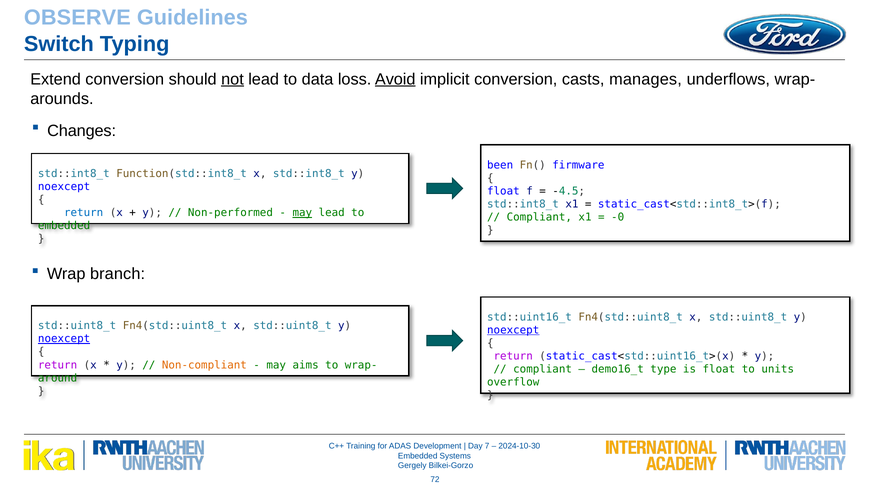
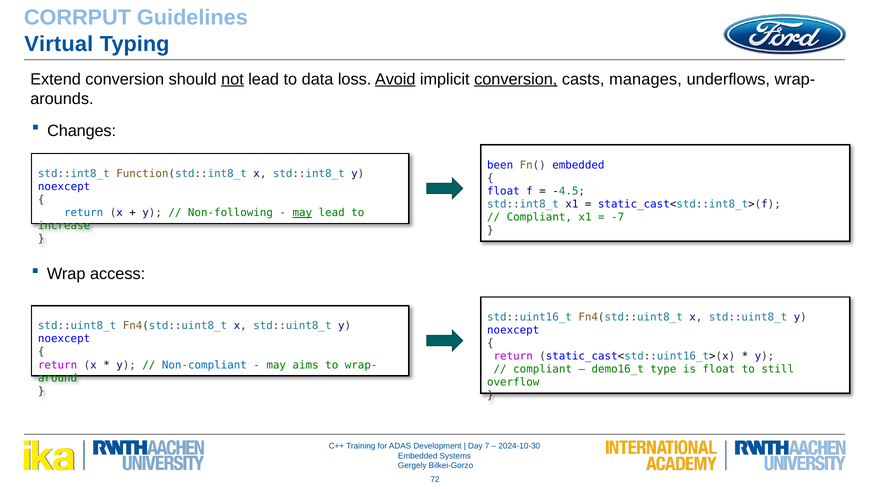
OBSERVE: OBSERVE -> CORRPUT (77, 18)
Switch: Switch -> Virtual (59, 44)
conversion underline: none -> present (516, 79)
Fn( firmware: firmware -> embedded (578, 165)
Non-performed: Non-performed -> Non-following (230, 213)
-0: -0 -> -7 (618, 217)
embedded: embedded -> increase (64, 226)
branch: branch -> access (118, 274)
noexcept underline: present -> none (513, 330)
noexcept underline: present -> none (64, 339)
Non-compliant colour: orange -> blue (204, 365)
units: units -> still (778, 369)
